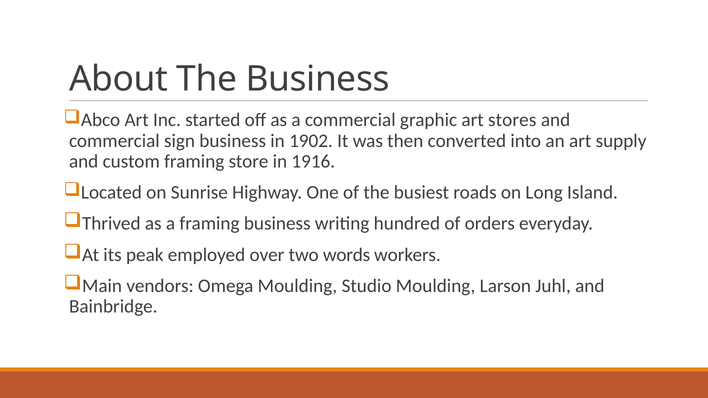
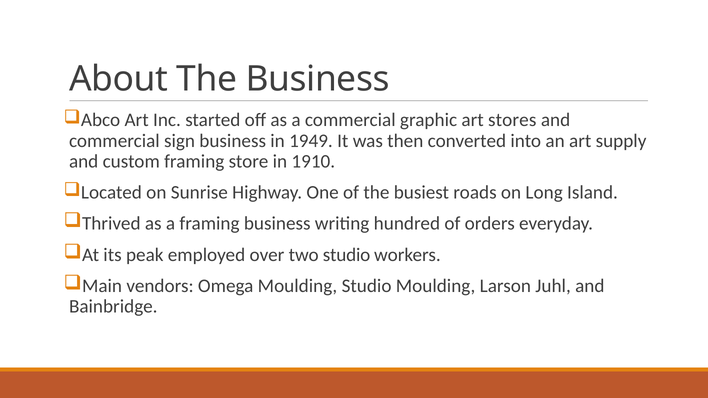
1902: 1902 -> 1949 (311, 141)
1916: 1916 -> 1910 (313, 162)
two words: words -> studio (347, 255)
